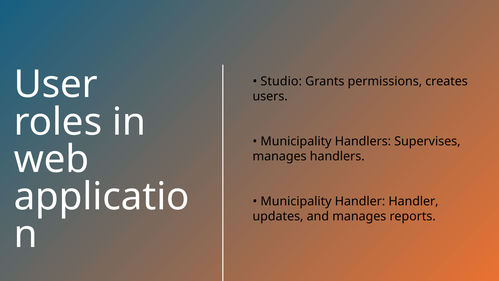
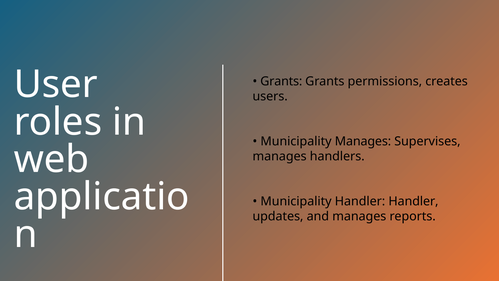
Studio: Studio -> Grants (281, 81)
Municipality Handlers: Handlers -> Manages (363, 141)
